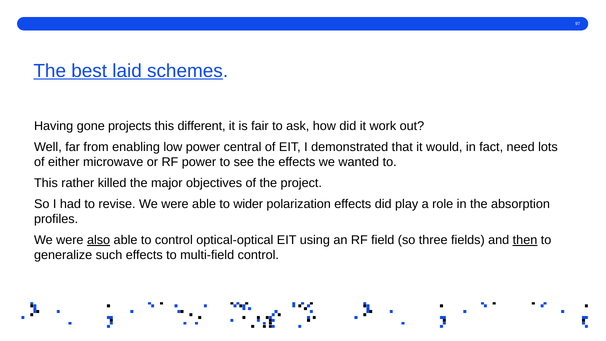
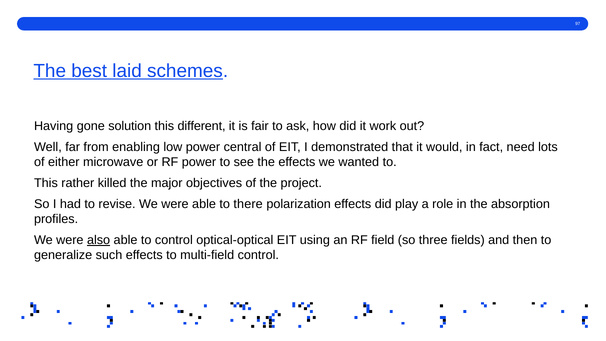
projects: projects -> solution (130, 126)
wider: wider -> there (248, 204)
then underline: present -> none (525, 240)
